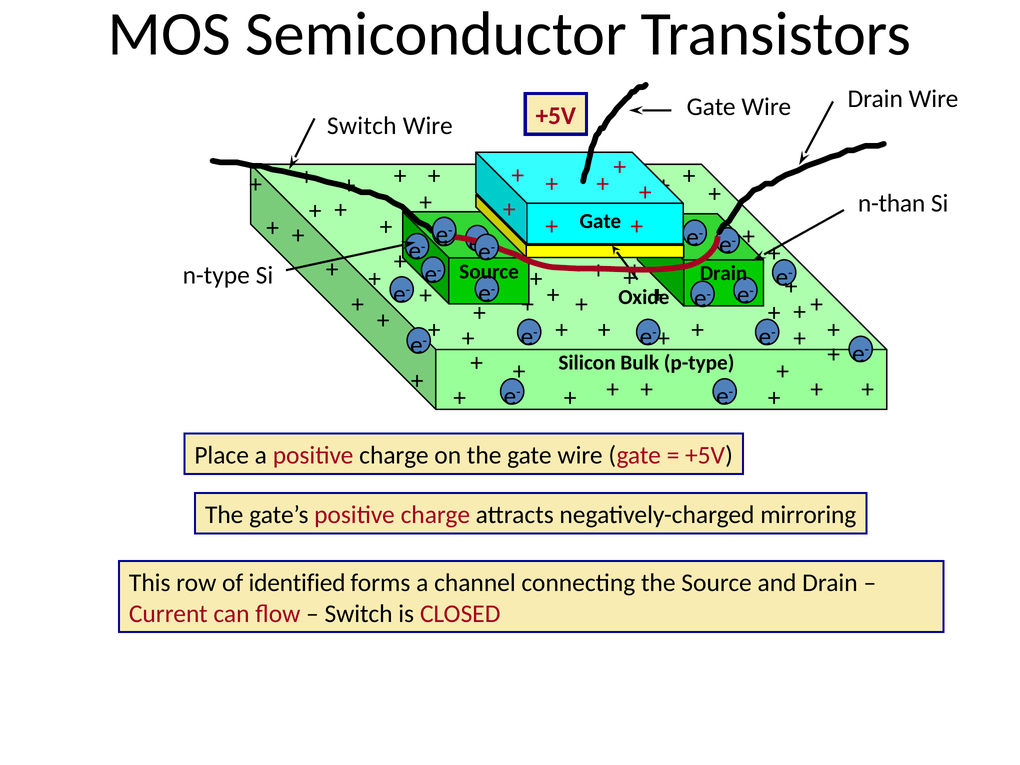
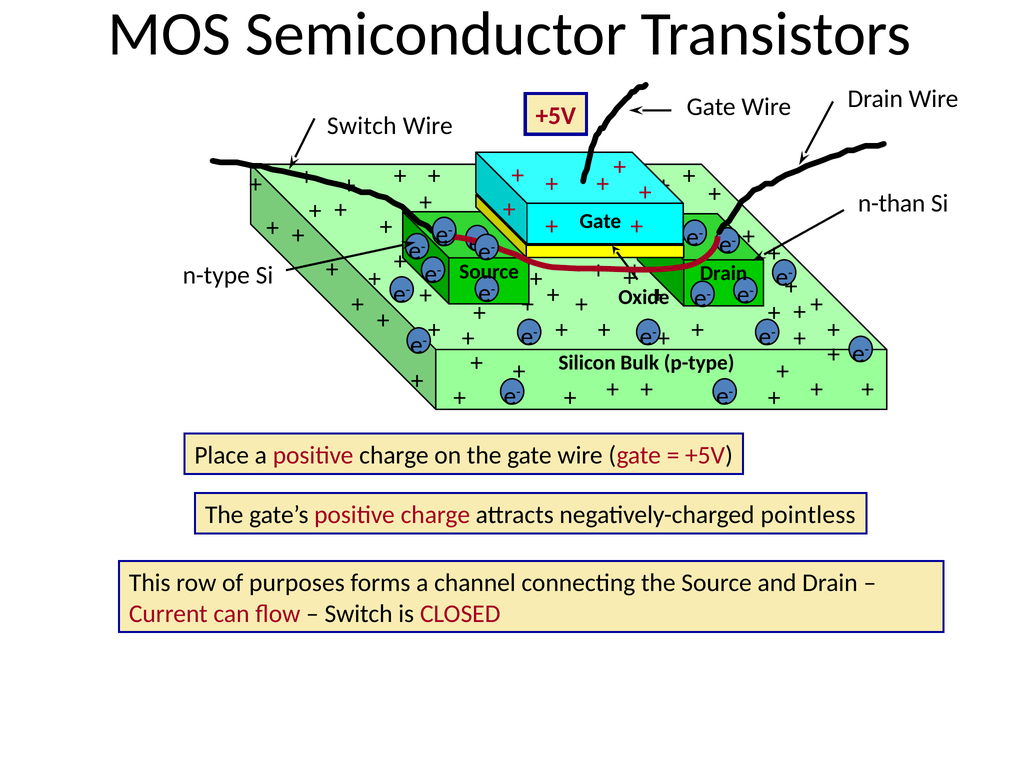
mirroring: mirroring -> pointless (808, 515)
identified: identified -> purposes (297, 583)
